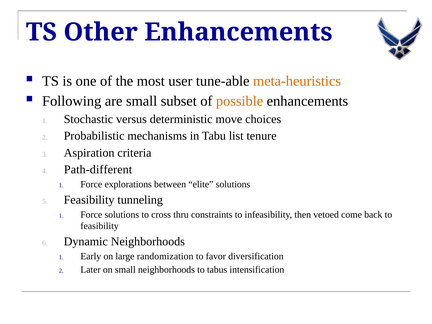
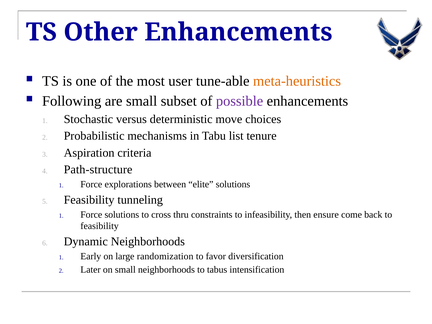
possible colour: orange -> purple (240, 101)
Path-different: Path-different -> Path-structure (98, 170)
vetoed: vetoed -> ensure (326, 215)
